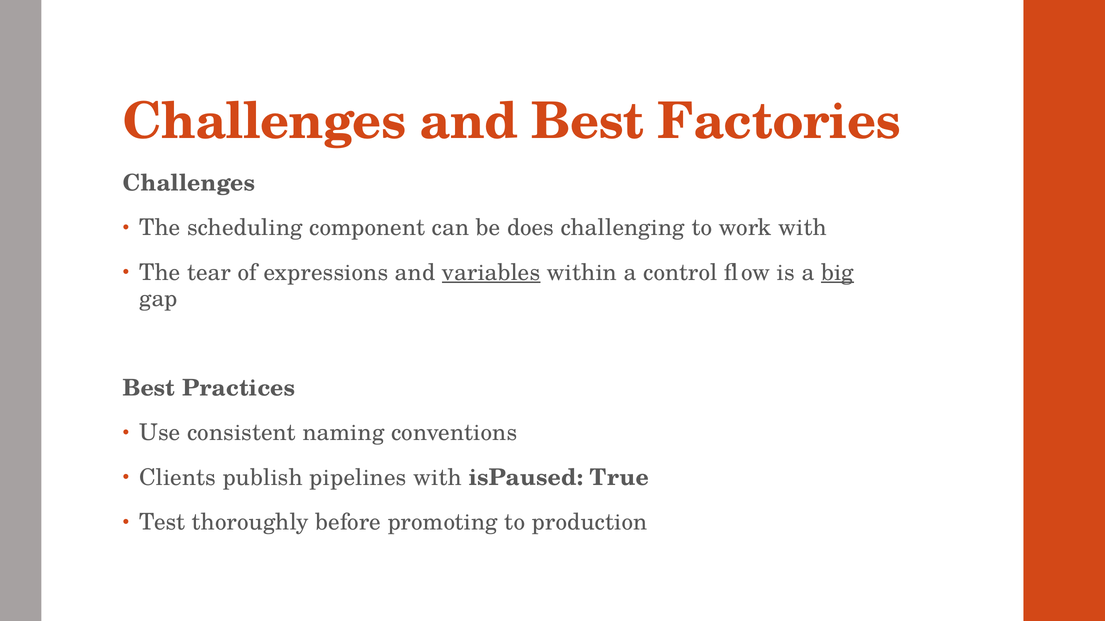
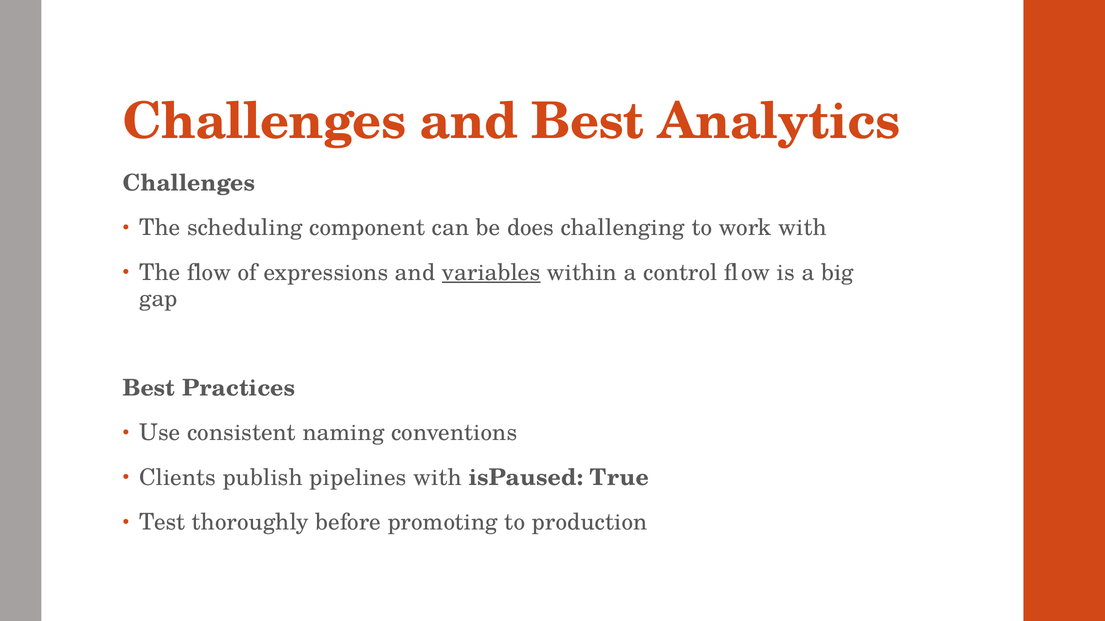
Factories: Factories -> Analytics (779, 121)
The tear: tear -> flow (209, 273)
big underline: present -> none (837, 273)
